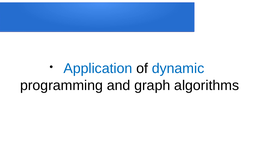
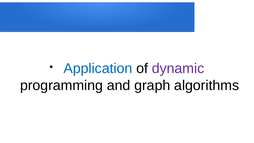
dynamic colour: blue -> purple (178, 68)
